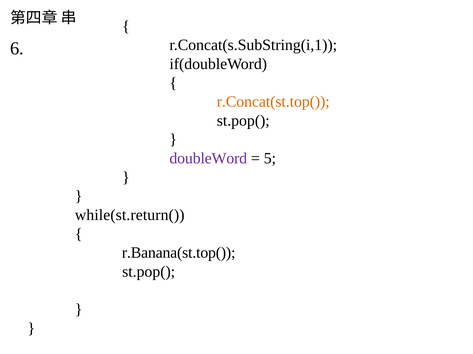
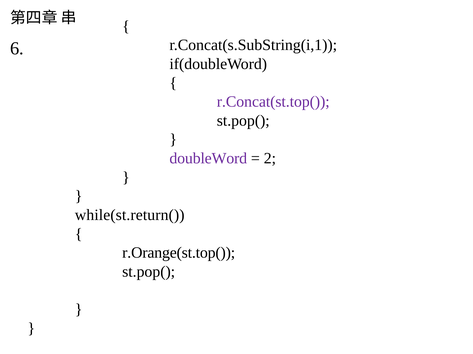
r.Concat(st.top( colour: orange -> purple (273, 102)
5: 5 -> 2 (270, 159)
r.Banana(st.top(: r.Banana(st.top( -> r.Orange(st.top( (179, 253)
